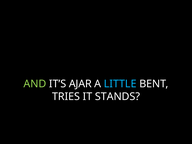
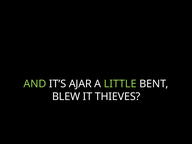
LITTLE colour: light blue -> light green (120, 84)
TRIES: TRIES -> BLEW (66, 97)
STANDS: STANDS -> THIEVES (118, 97)
